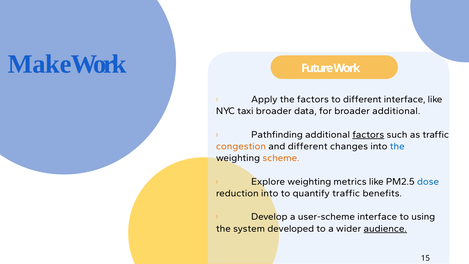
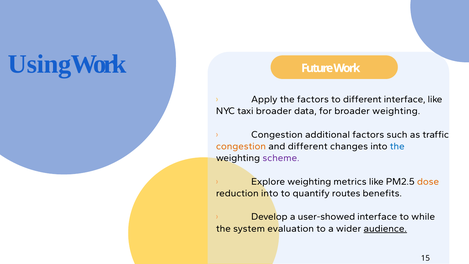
Make: Make -> Using (40, 64)
broader additional: additional -> weighting (396, 111)
Pathfinding: Pathfinding -> Congestion (277, 134)
factors underline: present -> none (368, 134)
scheme colour: orange -> purple (281, 158)
dose colour: blue -> orange (428, 181)
quantify traffic: traffic -> routes (346, 193)
user-scheme: user-scheme -> user-showed (326, 217)
using: using -> while (423, 217)
developed: developed -> evaluation (291, 228)
